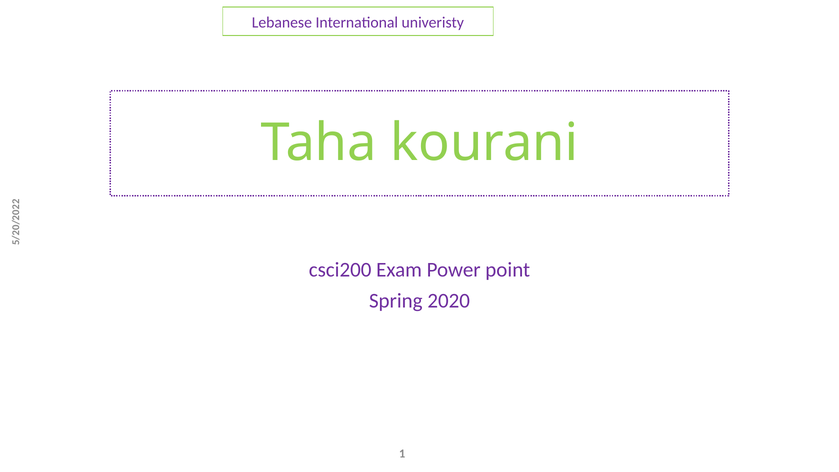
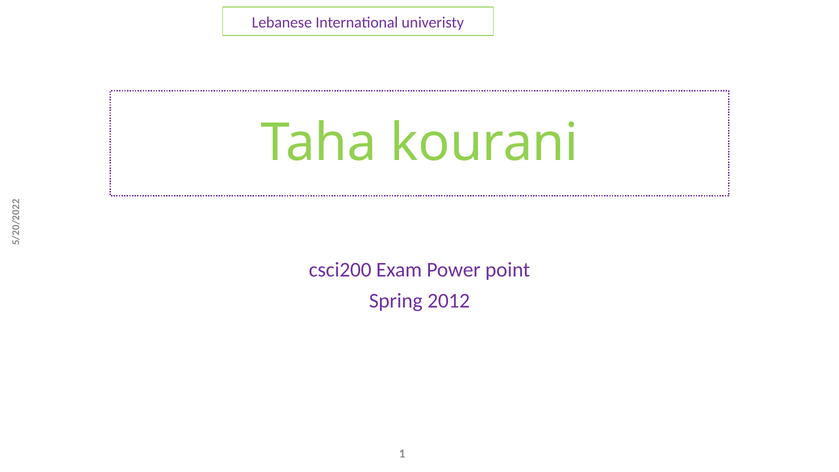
2020: 2020 -> 2012 (449, 301)
